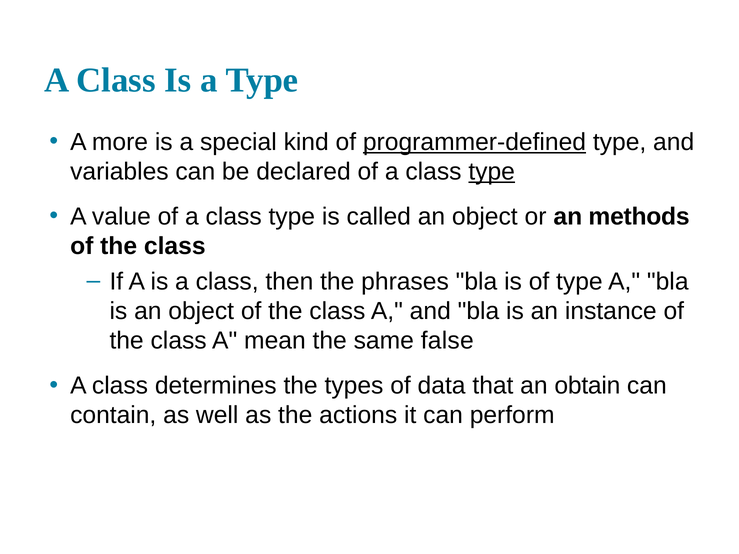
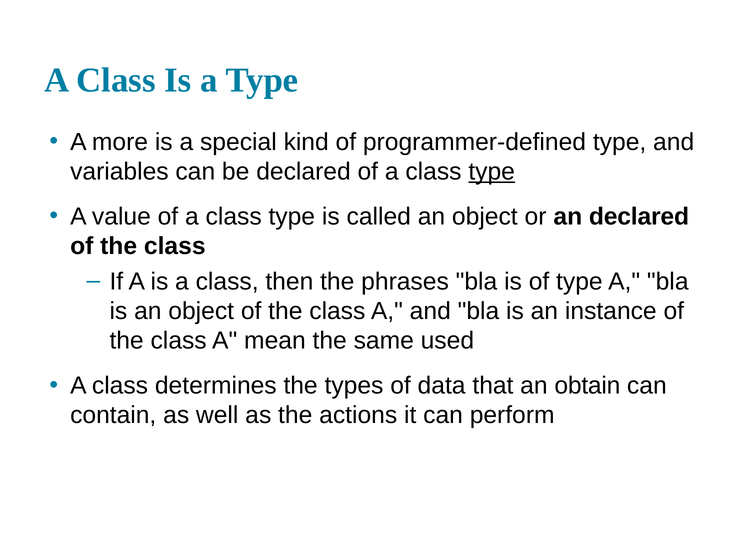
programmer-defined underline: present -> none (474, 142)
an methods: methods -> declared (639, 217)
false: false -> used (447, 341)
